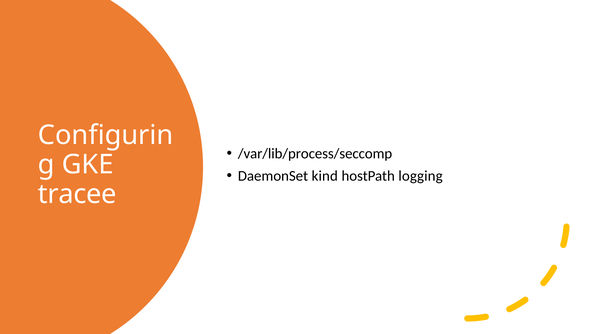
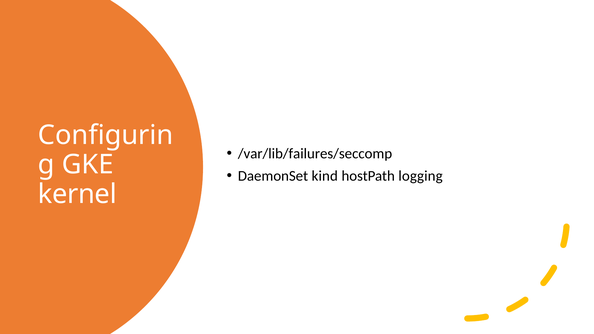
/var/lib/process/seccomp: /var/lib/process/seccomp -> /var/lib/failures/seccomp (315, 154)
tracee: tracee -> kernel (77, 194)
